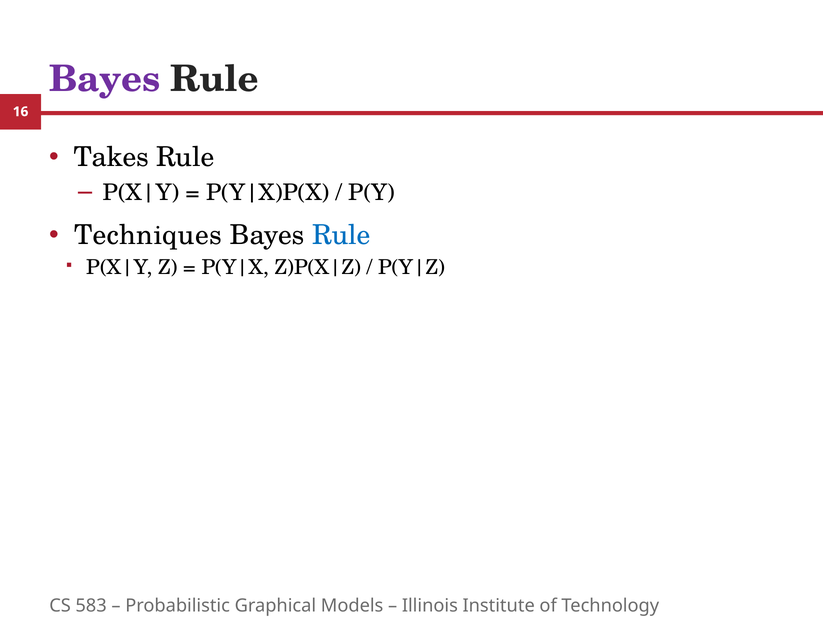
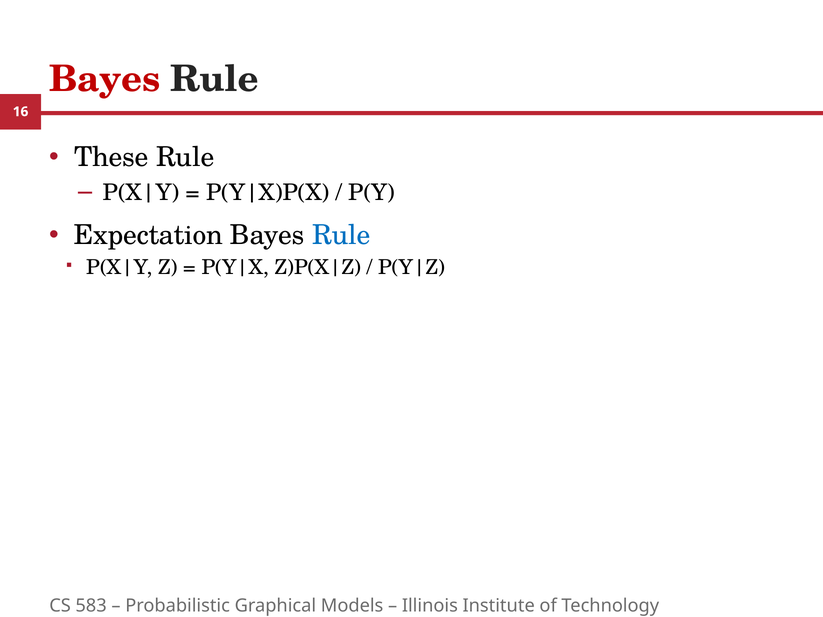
Bayes colour: purple -> red (105, 79)
Takes: Takes -> These (111, 157)
Techniques: Techniques -> Expectation (148, 235)
